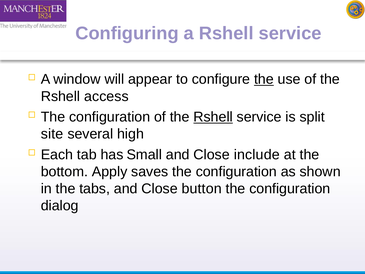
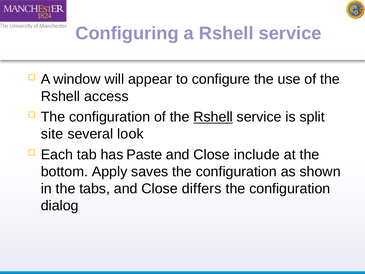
the underline: present -> none (264, 79)
high: high -> look (130, 134)
Small: Small -> Paste (144, 154)
button: button -> differs (202, 189)
